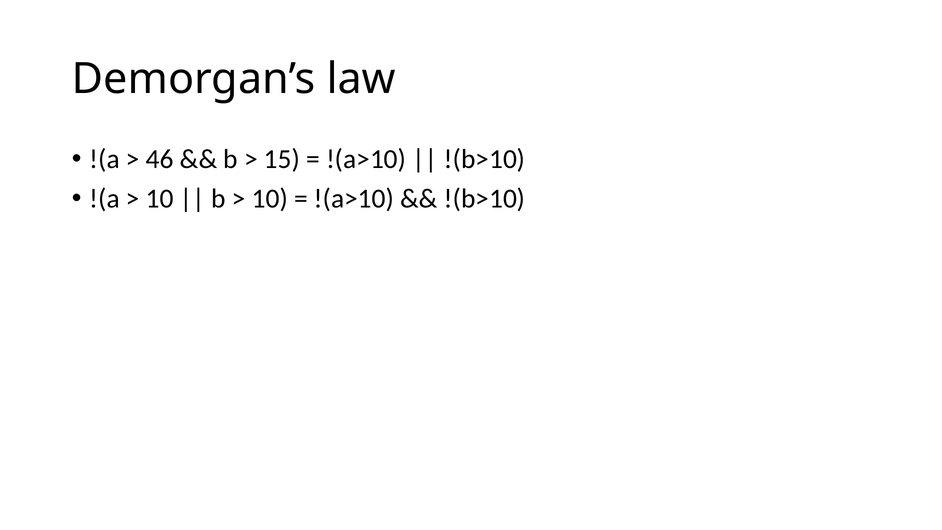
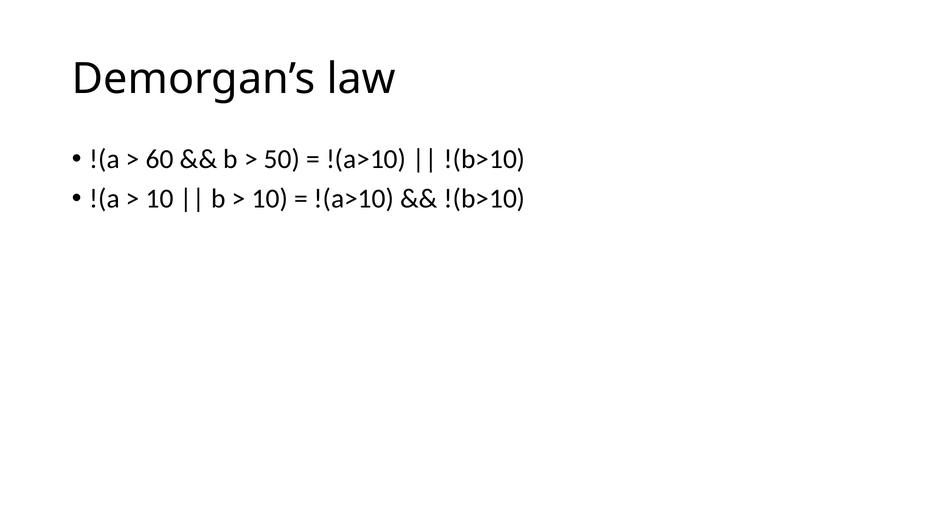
46: 46 -> 60 (160, 159)
15: 15 -> 50 (282, 159)
